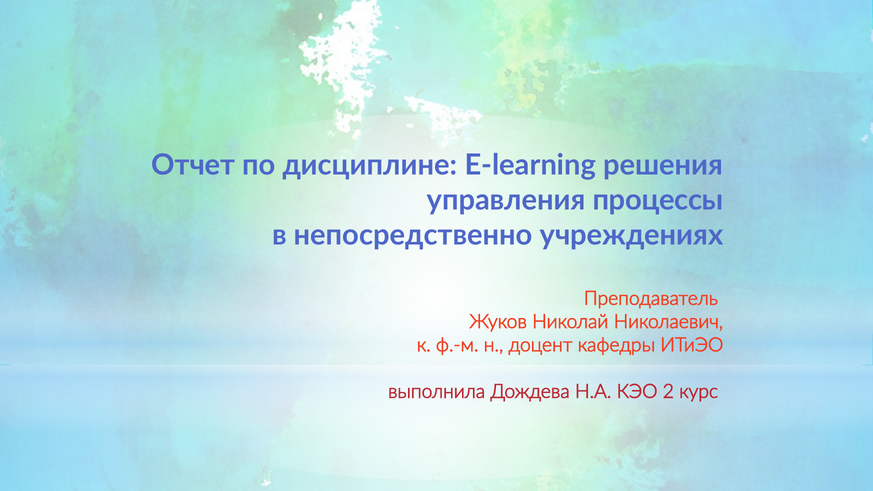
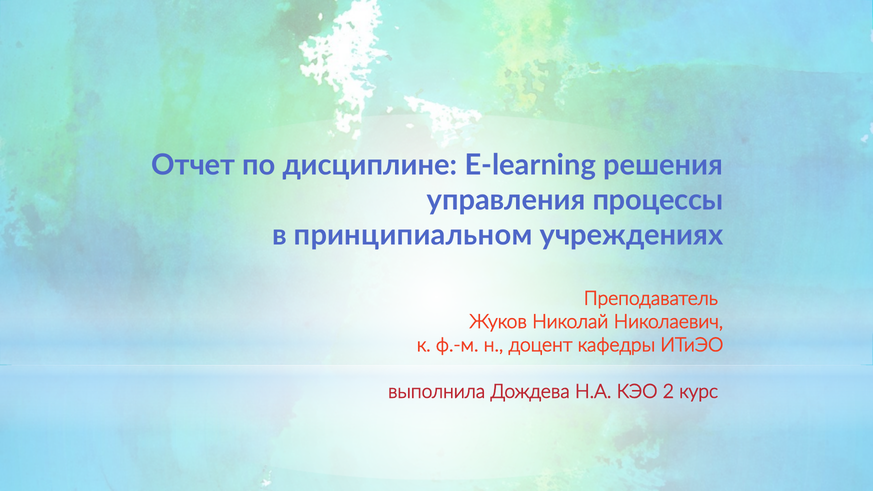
непосредственно: непосредственно -> принципиальном (413, 235)
